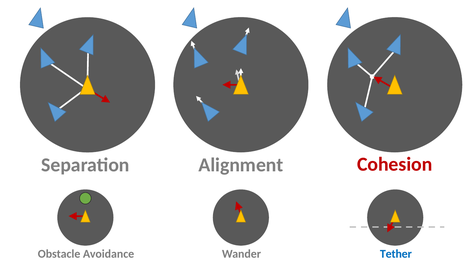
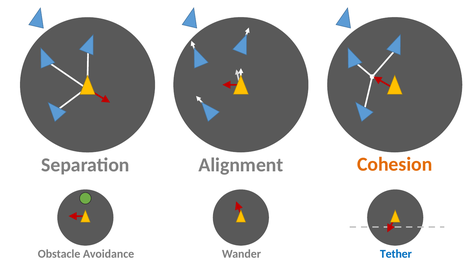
Cohesion colour: red -> orange (395, 164)
